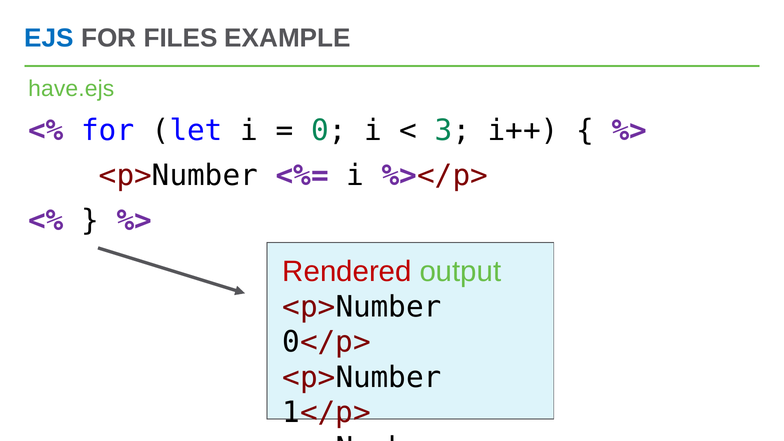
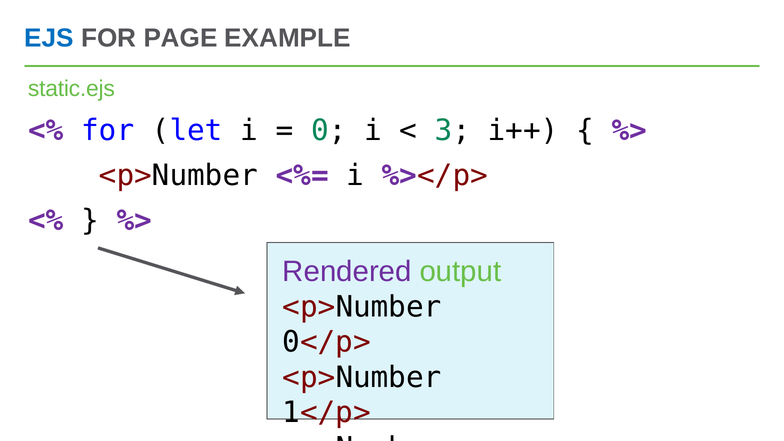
FILES: FILES -> PAGE (181, 38)
have.ejs: have.ejs -> static.ejs (71, 89)
Rendered colour: red -> purple (347, 272)
